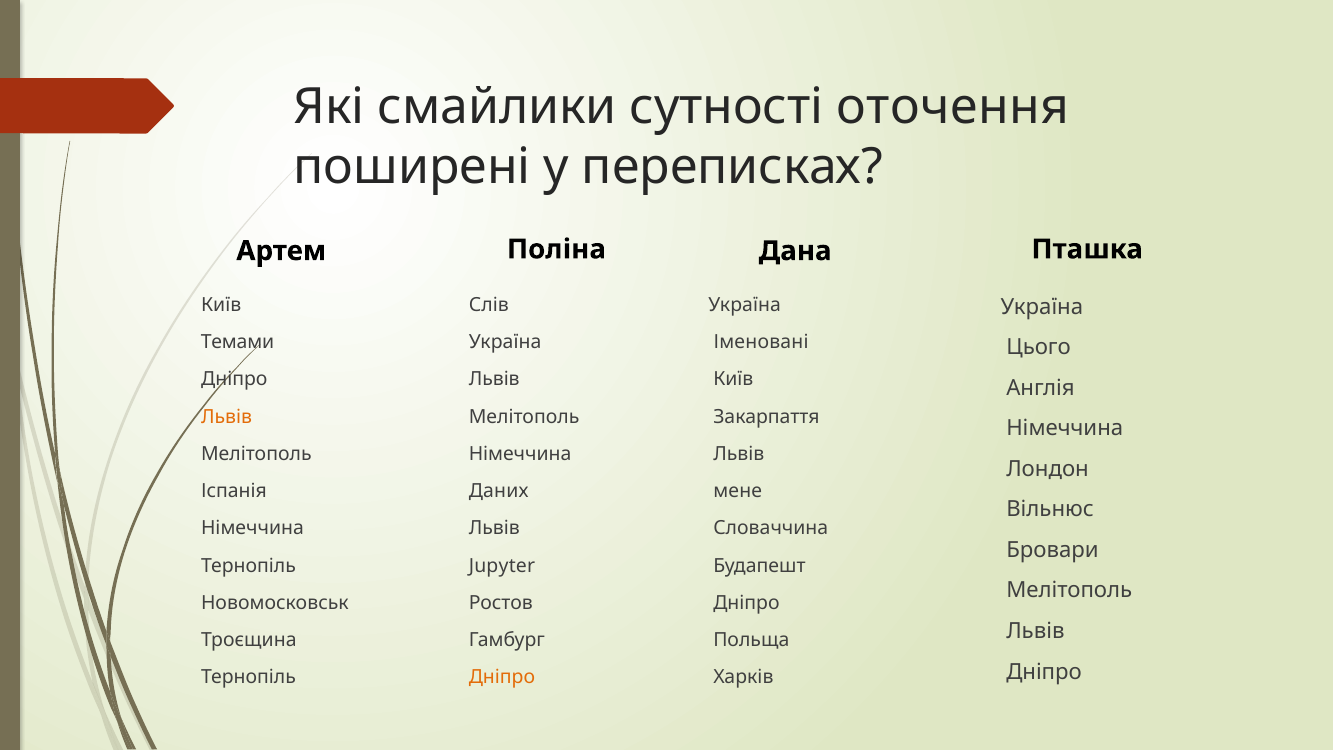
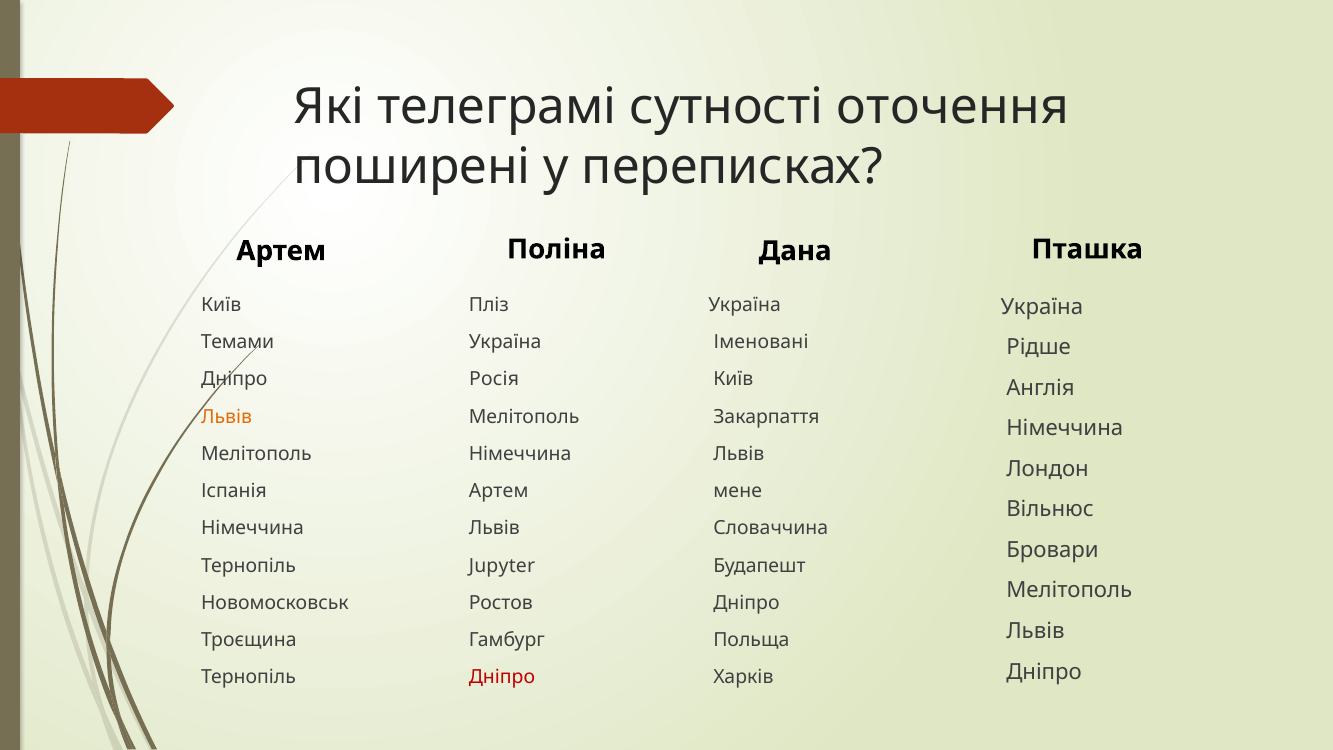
смайлики: смайлики -> телеграмі (497, 107)
Слів: Слів -> Пліз (489, 305)
Цього: Цього -> Рідше (1039, 347)
Львів: Львів -> Росія (494, 379)
Даних: Даних -> Артем (499, 491)
Дніпро colour: orange -> red (502, 677)
